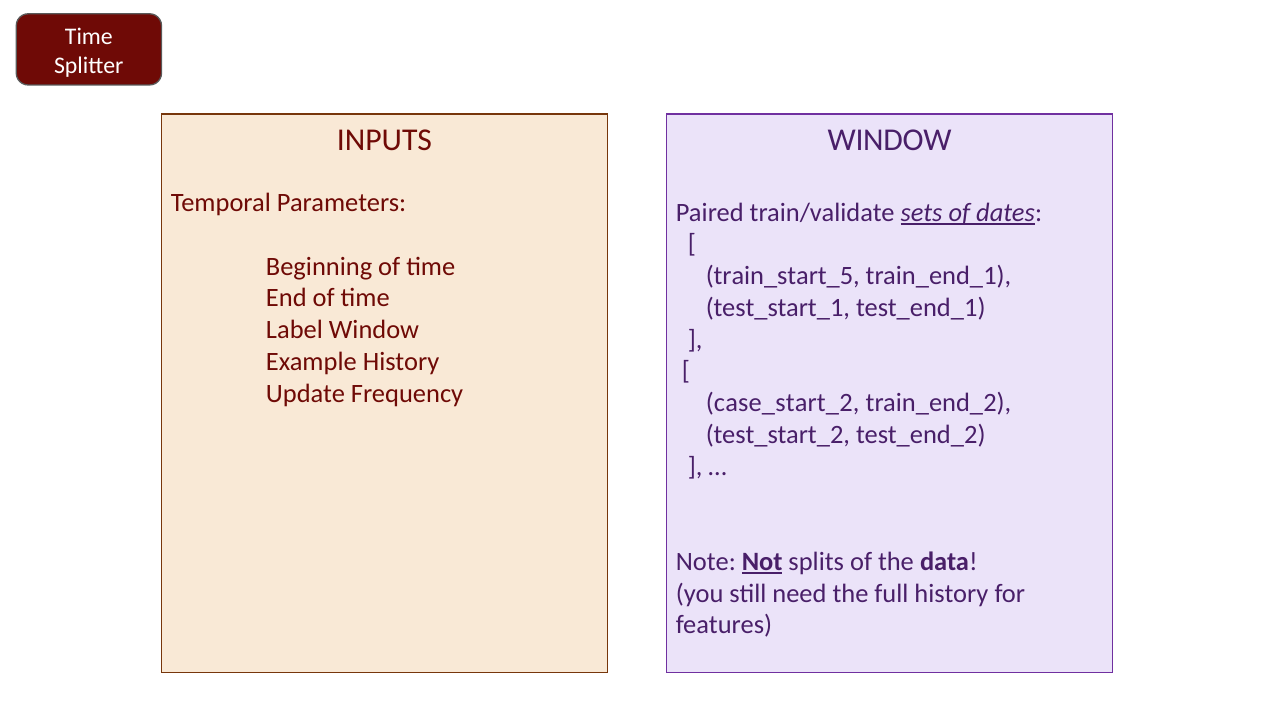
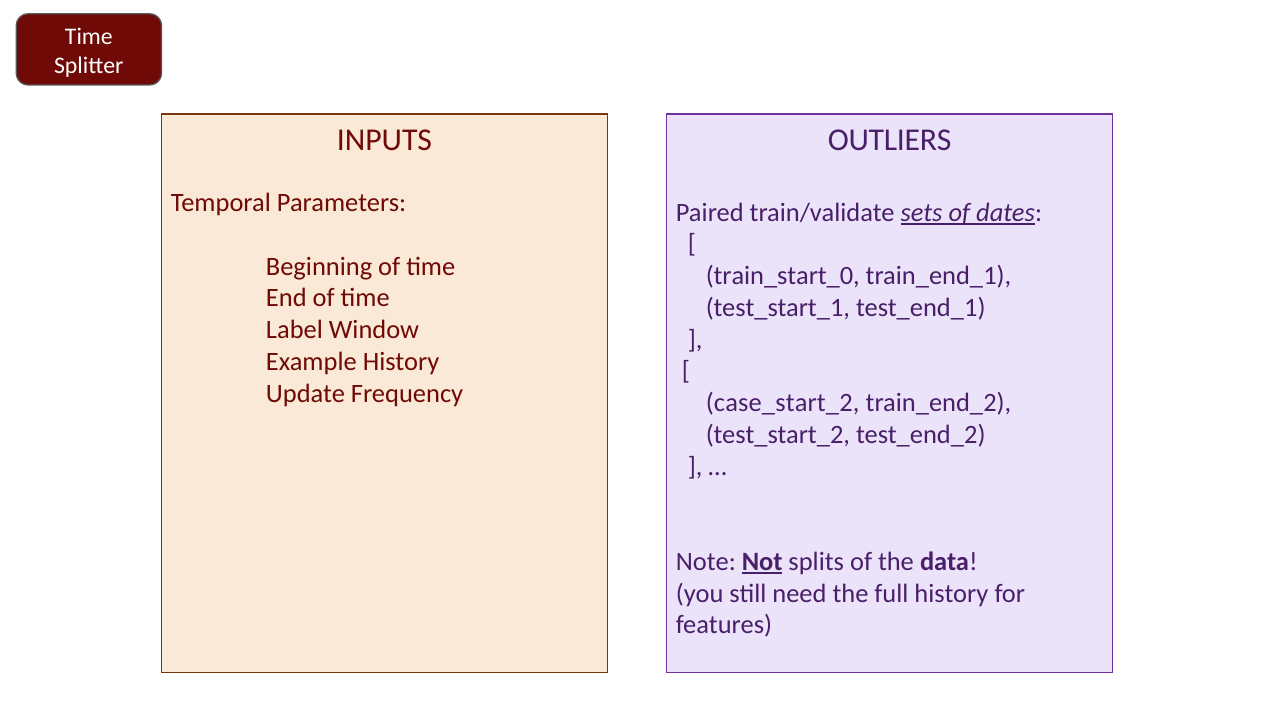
WINDOW: WINDOW -> OUTLIERS (890, 140)
train_start_5: train_start_5 -> train_start_0 (783, 276)
